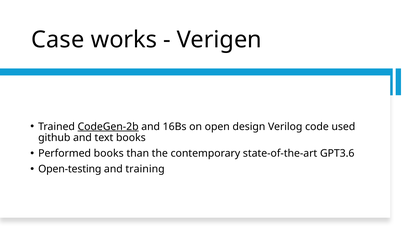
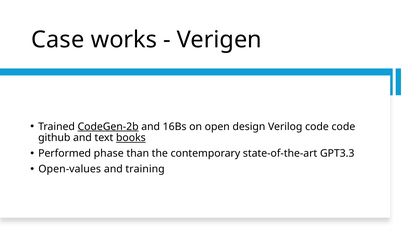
code used: used -> code (343, 127)
books underline: none -> present (131, 138)
Performed books: books -> phase (109, 154)
GPT3.6: GPT3.6 -> GPT3.3 (337, 154)
Open-testing: Open-testing -> Open-values (70, 169)
